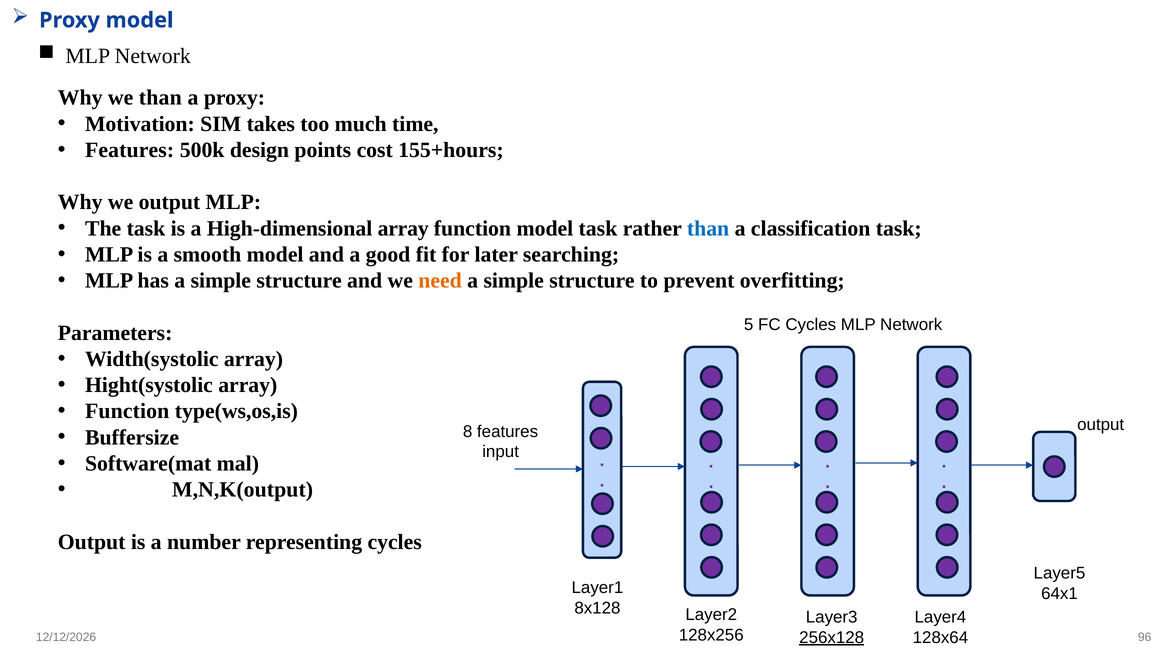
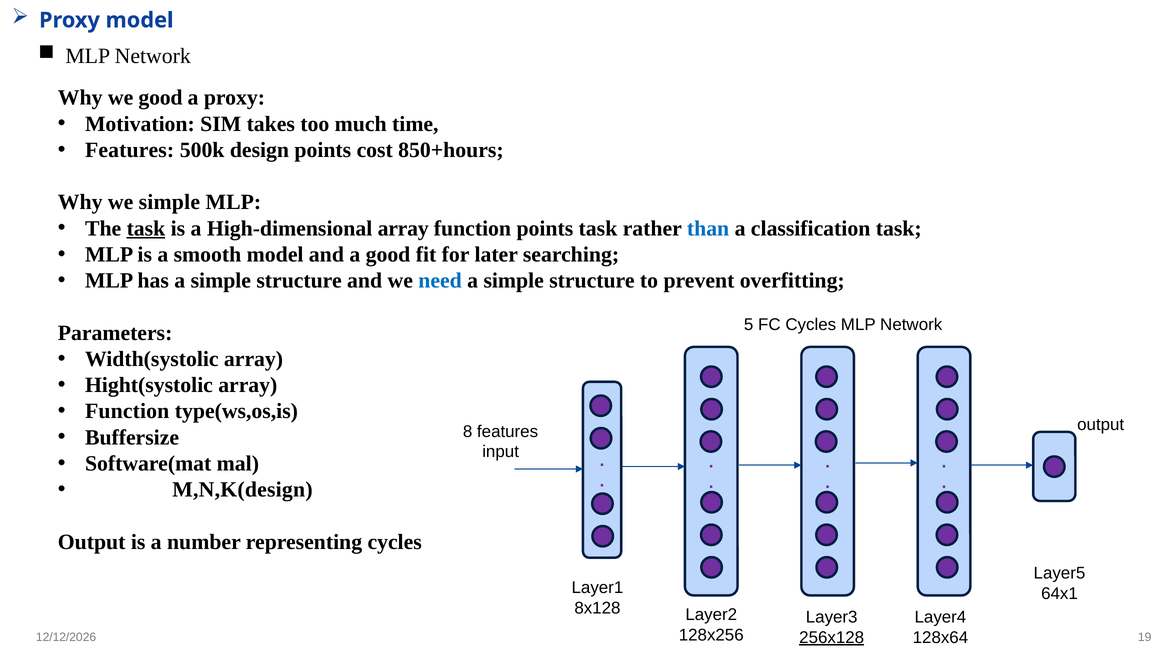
we than: than -> good (161, 98)
155+hours: 155+hours -> 850+hours (451, 150)
we output: output -> simple (169, 202)
task underline: none -> present (146, 228)
function model: model -> points (545, 228)
need colour: orange -> blue (440, 280)
M,N,K(output: M,N,K(output -> M,N,K(design (242, 489)
96: 96 -> 19 (1145, 637)
